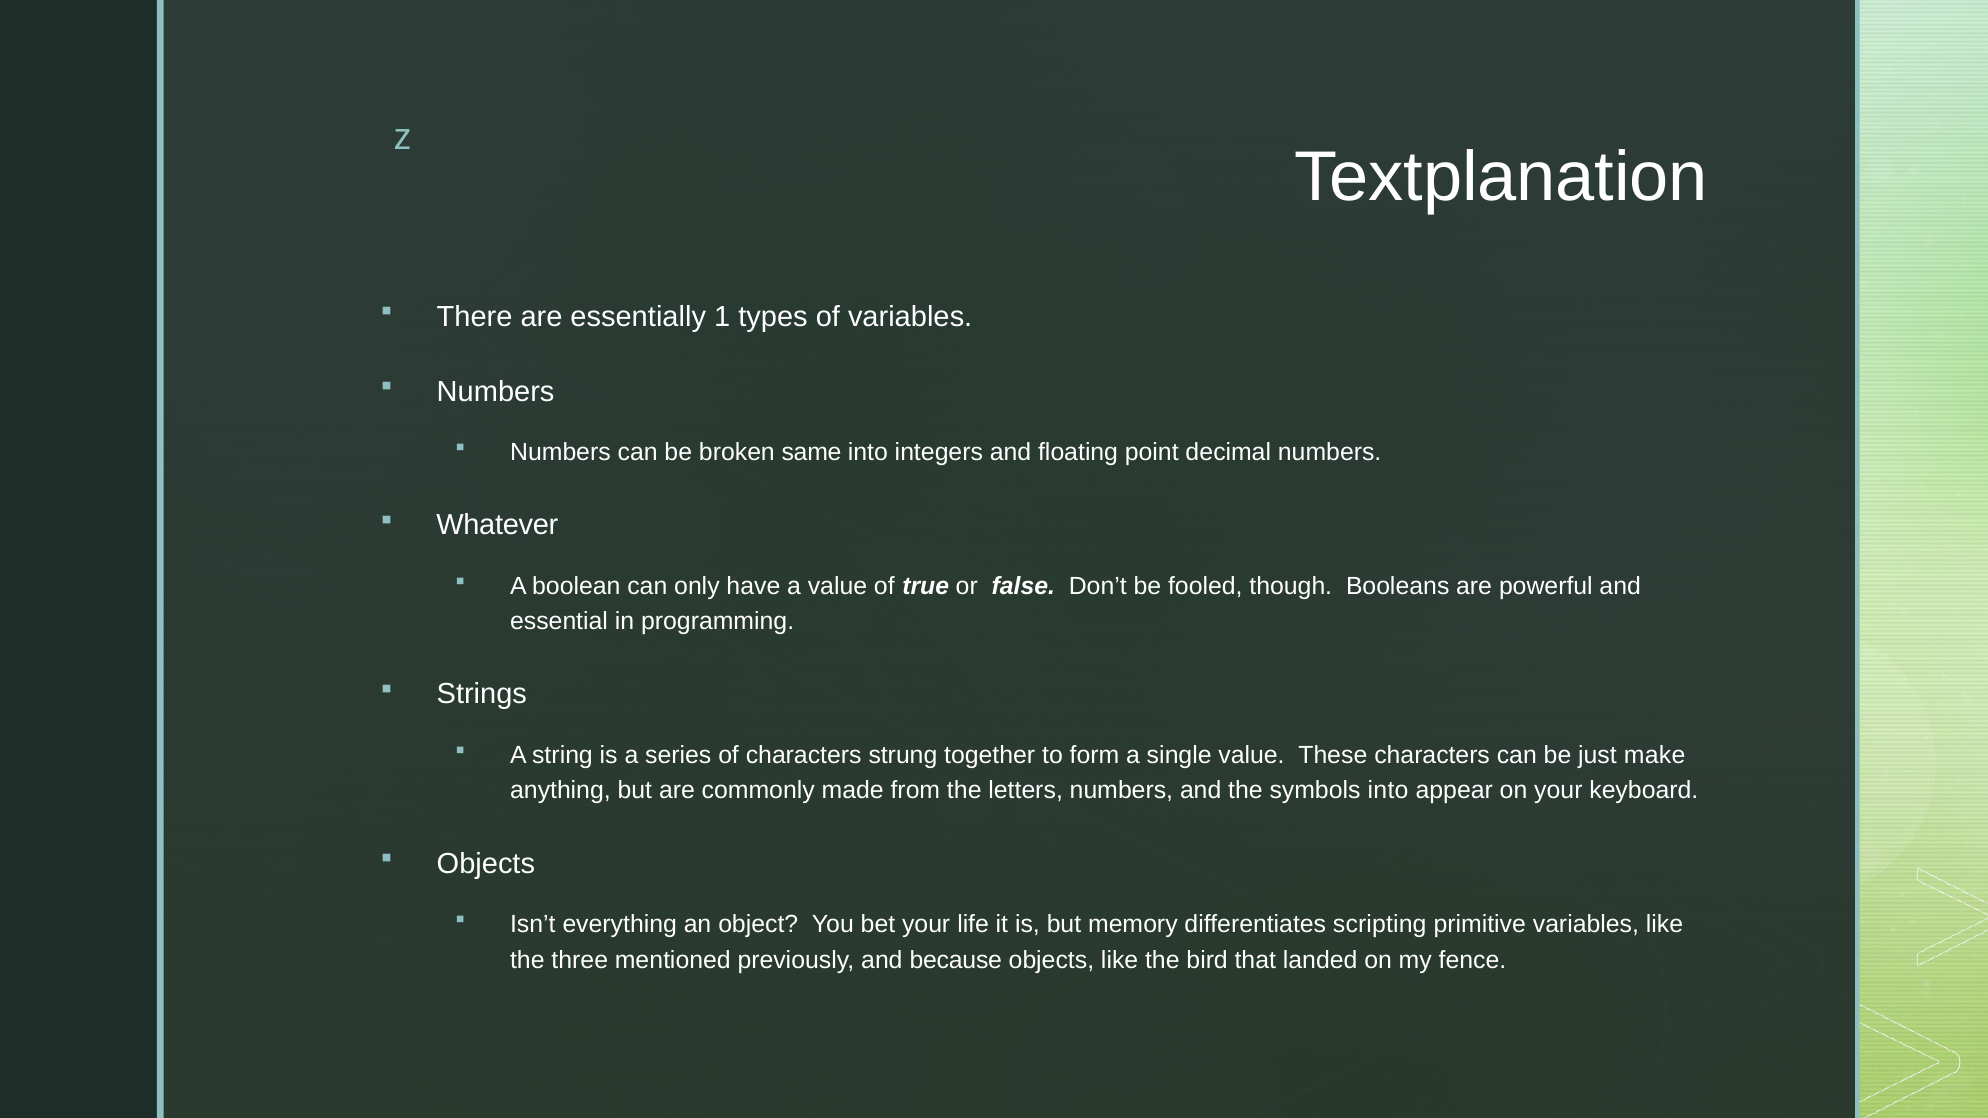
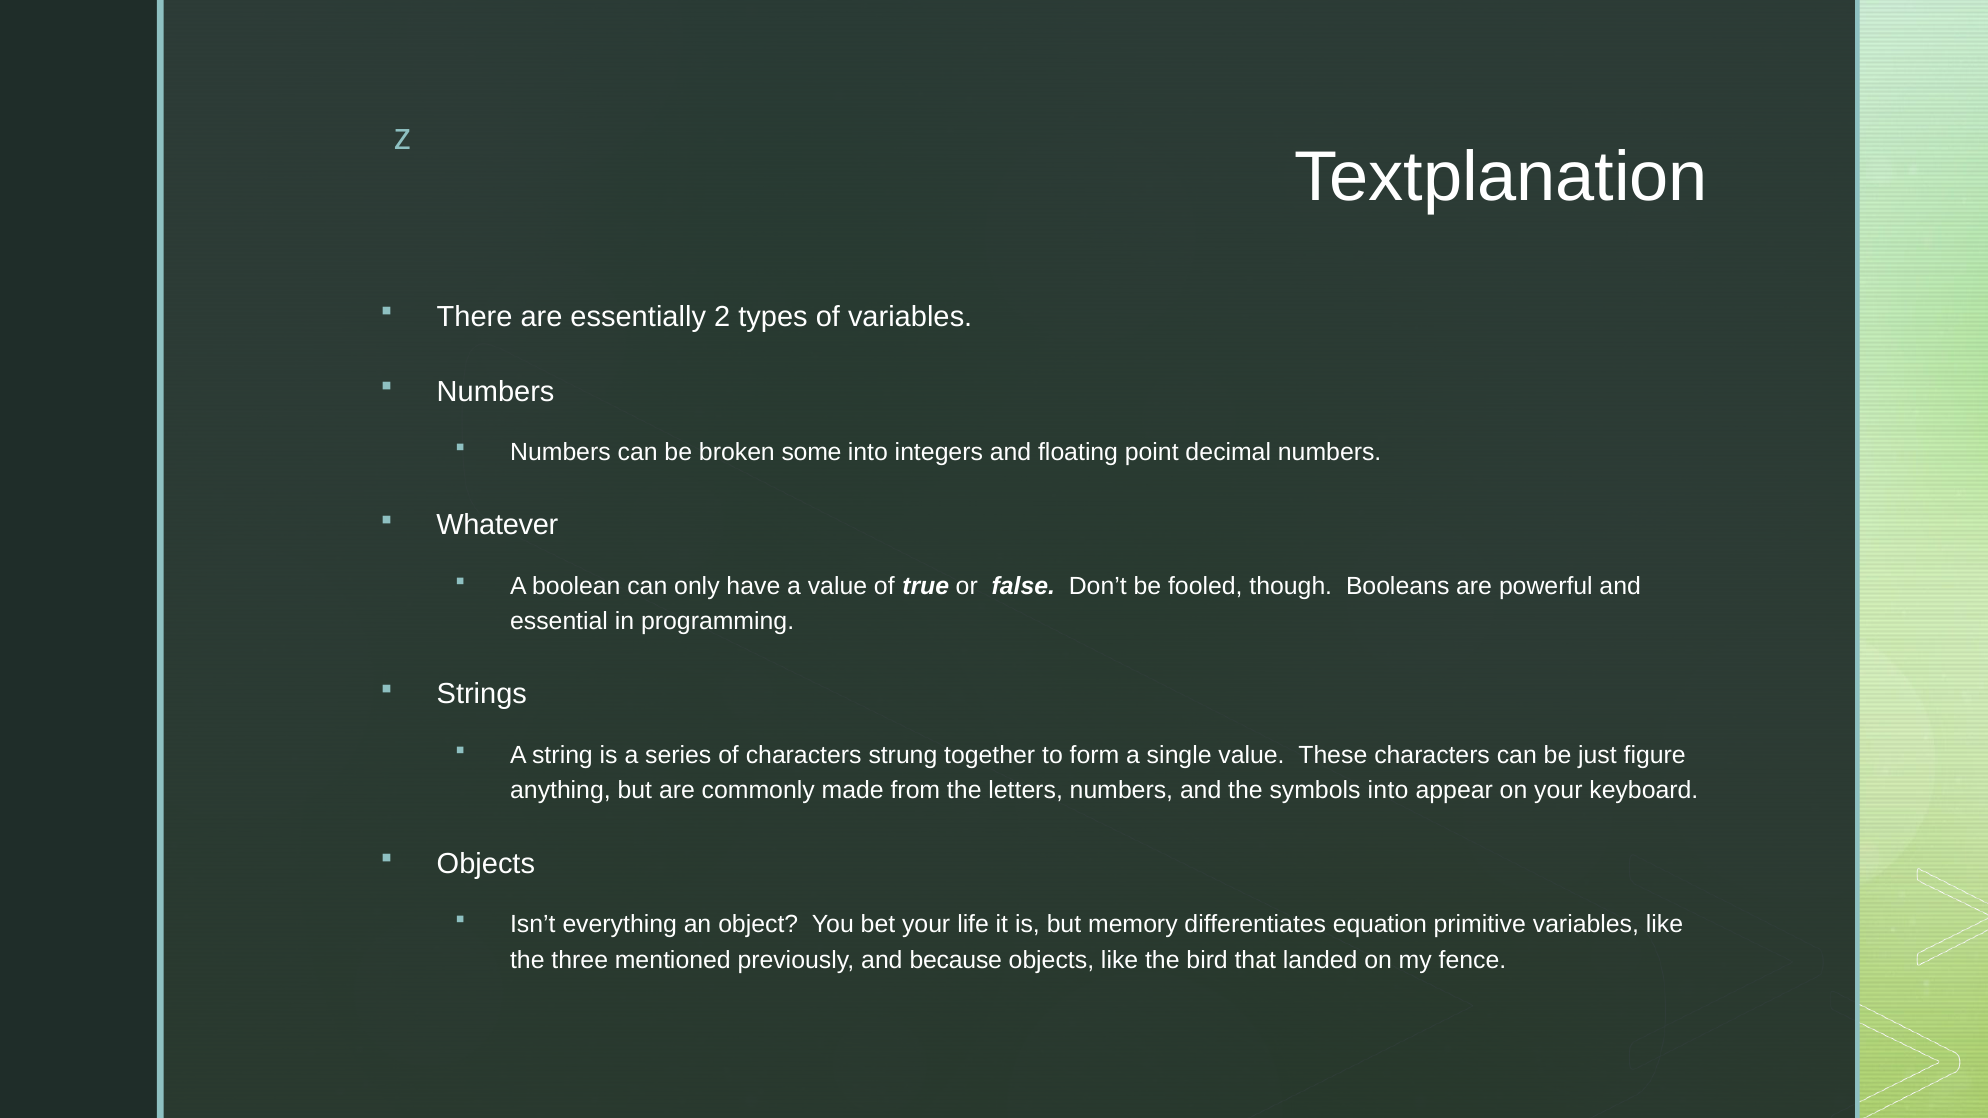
1: 1 -> 2 (722, 317)
same: same -> some (812, 452)
make: make -> figure (1655, 755)
scripting: scripting -> equation (1380, 924)
